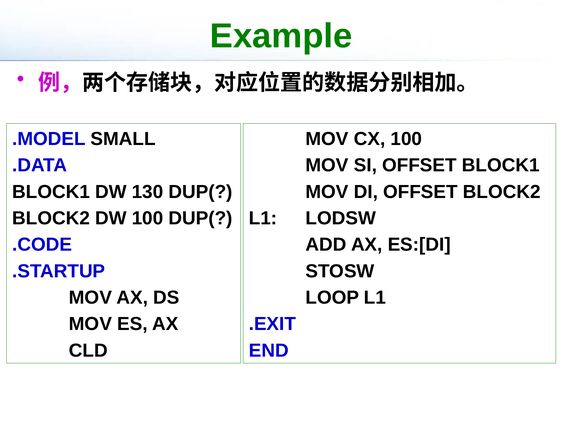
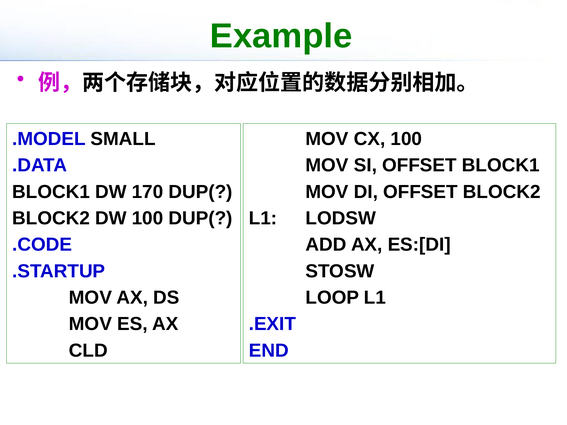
130: 130 -> 170 (148, 192)
